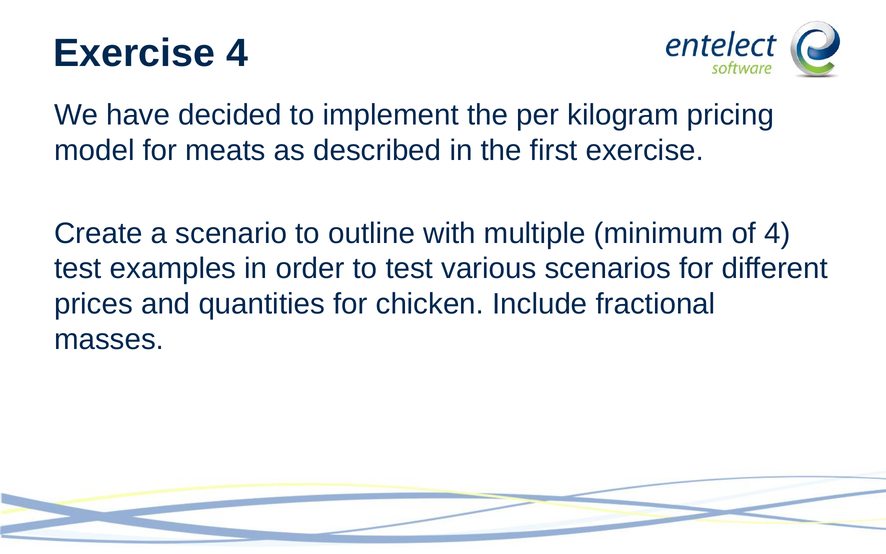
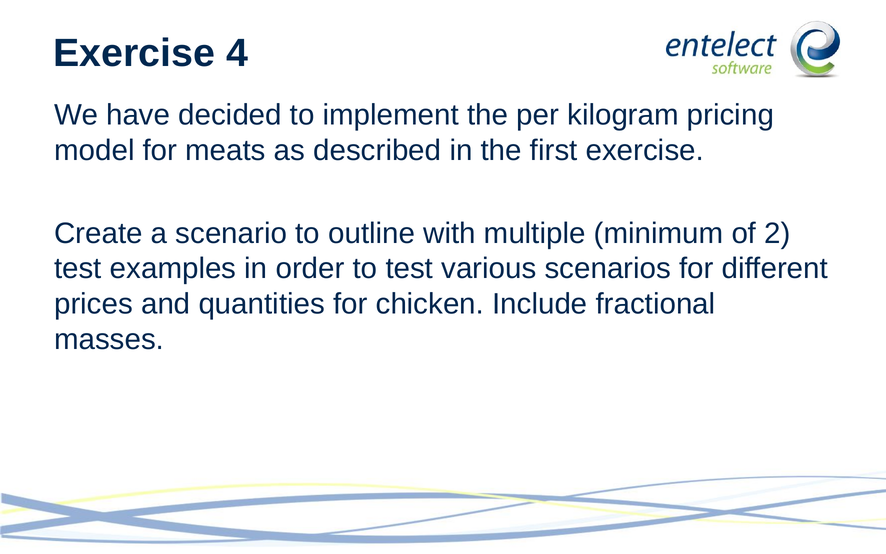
of 4: 4 -> 2 (778, 233)
